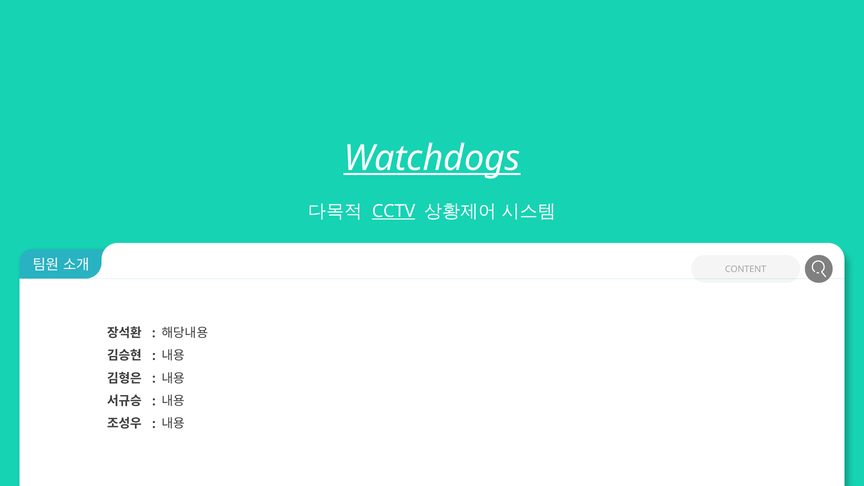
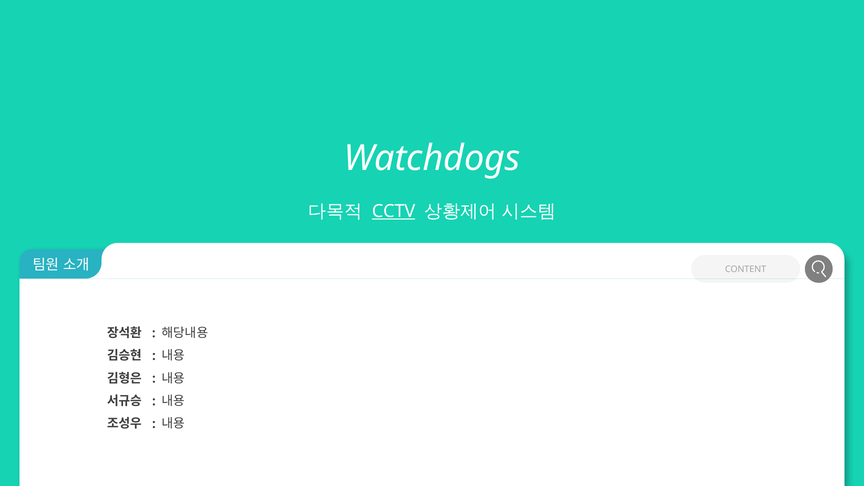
Watchdogs underline: present -> none (432, 158)
